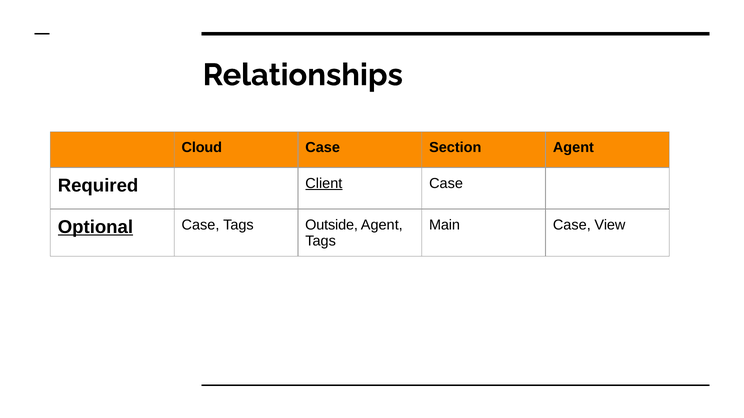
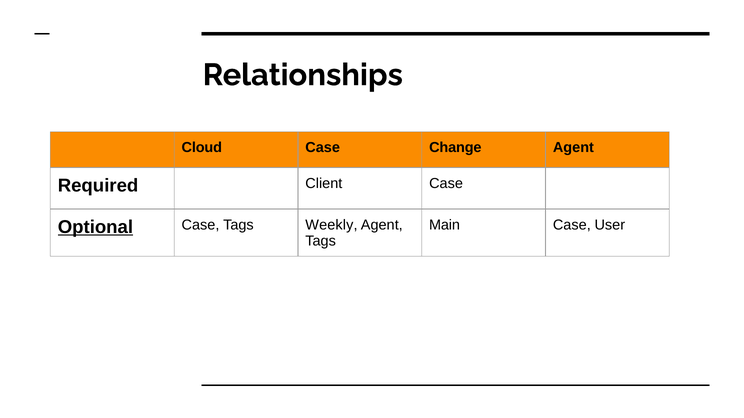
Section: Section -> Change (455, 148)
Client underline: present -> none (324, 184)
View: View -> User (610, 225)
Outside: Outside -> Weekly (331, 225)
